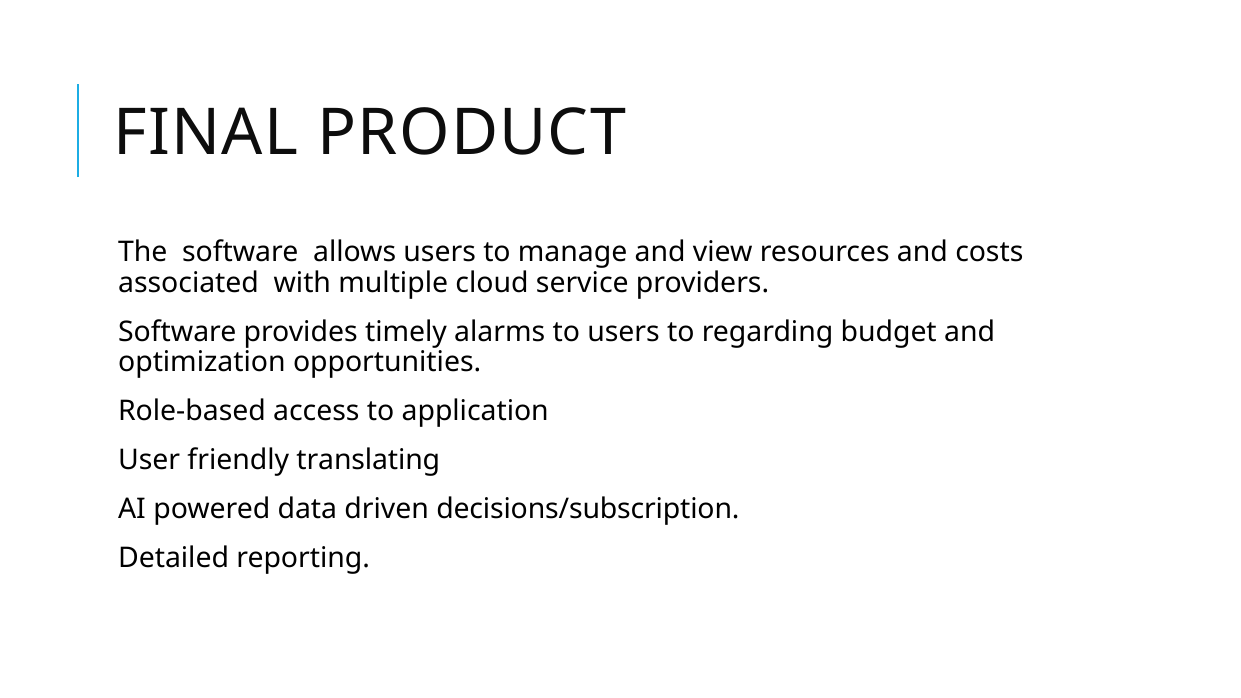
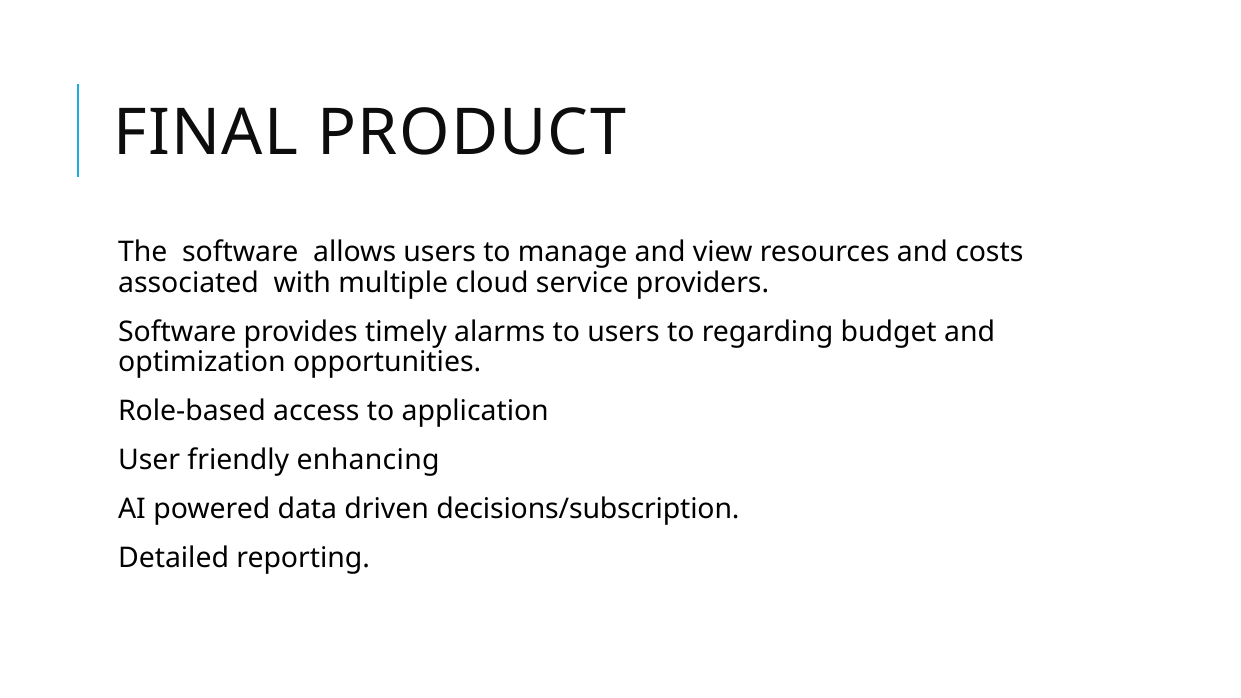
translating: translating -> enhancing (368, 460)
